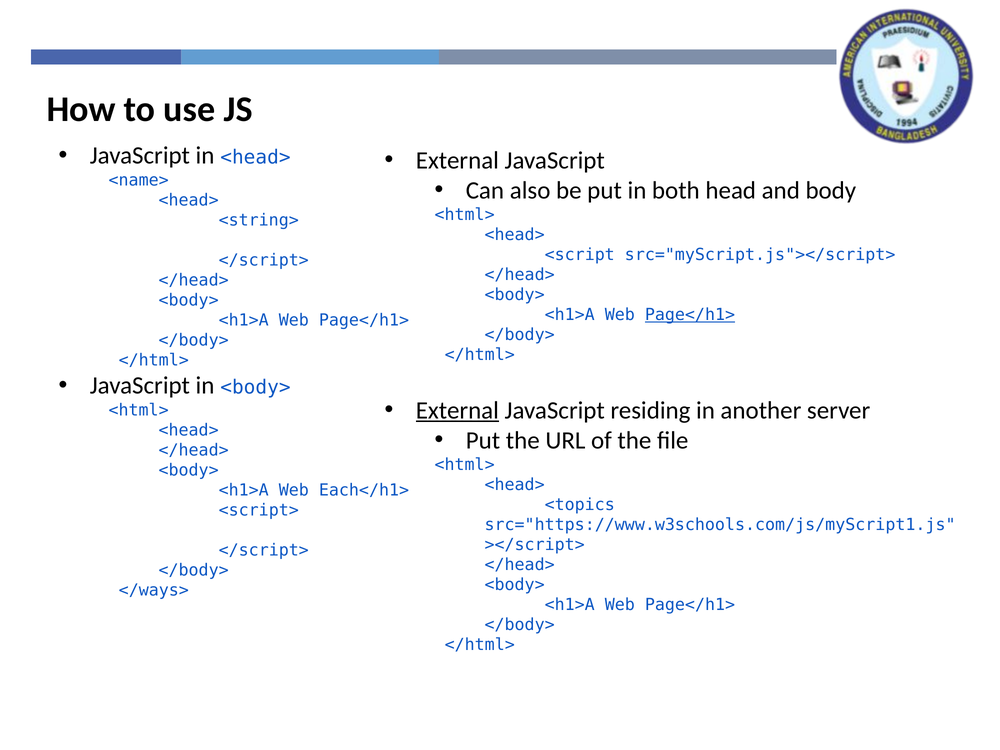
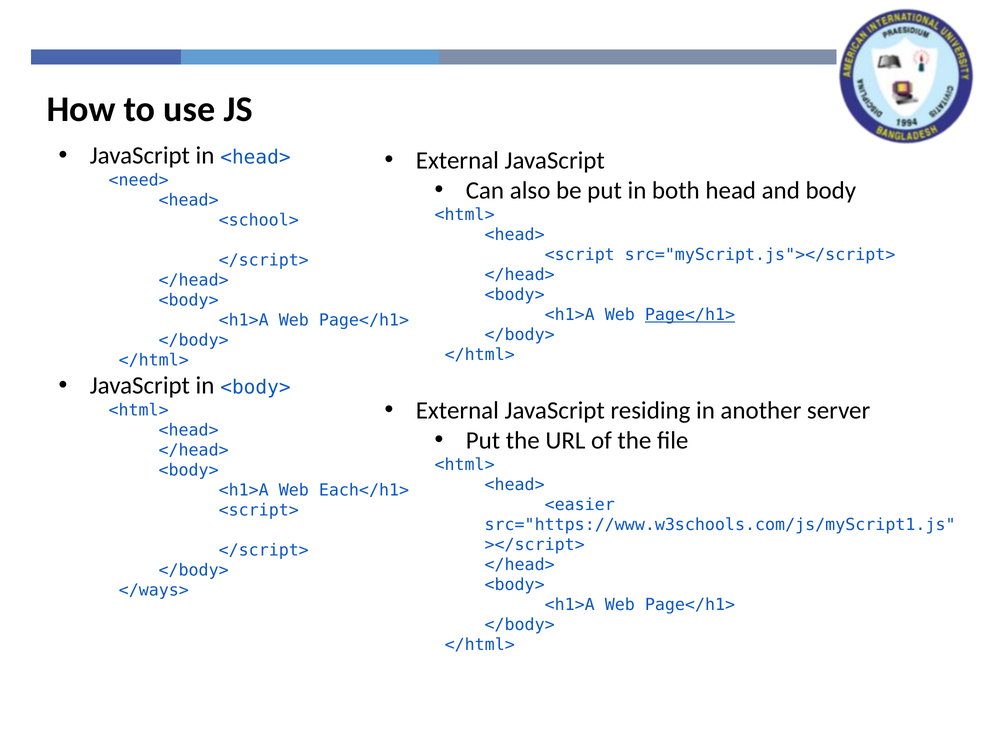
<name>: <name> -> <need> (139, 180)
<string>: <string> -> <school> (259, 220)
External underline: present -> none (457, 410)
<topics: <topics -> <easier (580, 505)
